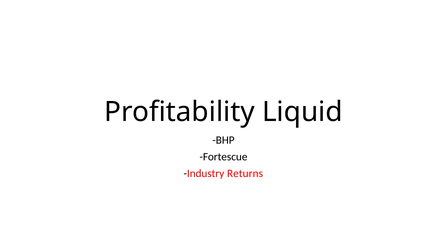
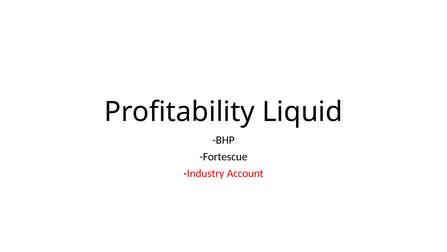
Returns: Returns -> Account (245, 173)
